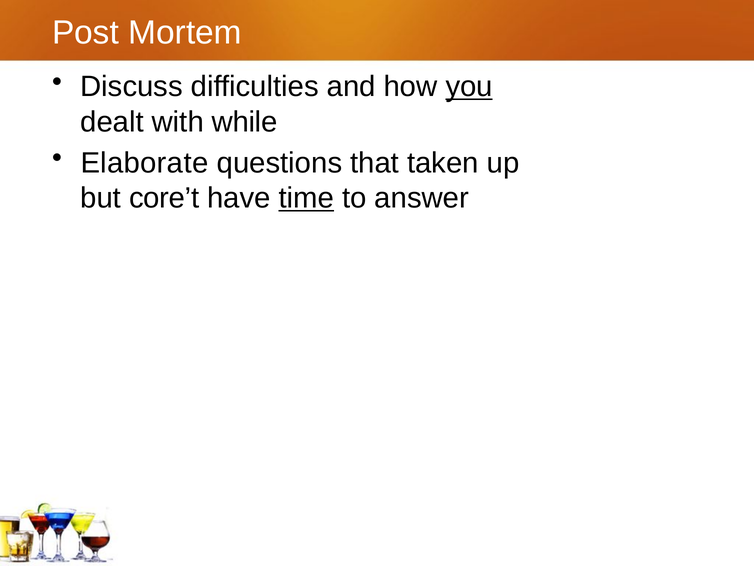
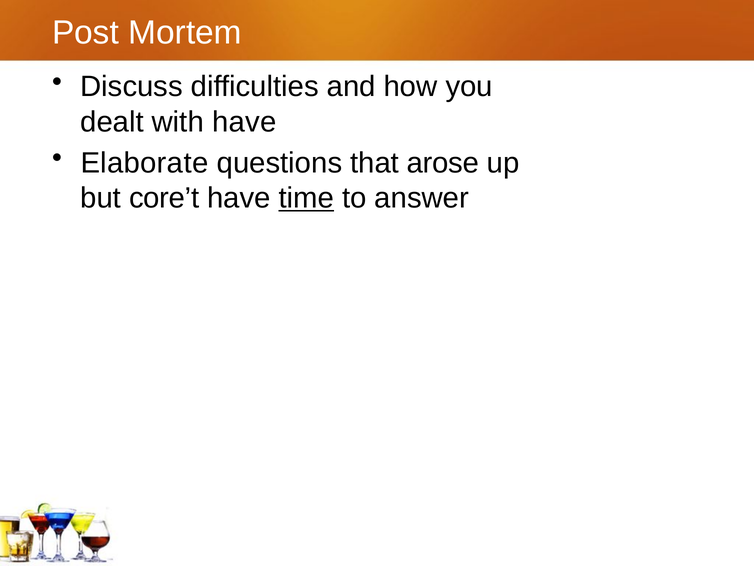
you underline: present -> none (469, 87)
with while: while -> have (244, 122)
taken: taken -> arose (443, 163)
